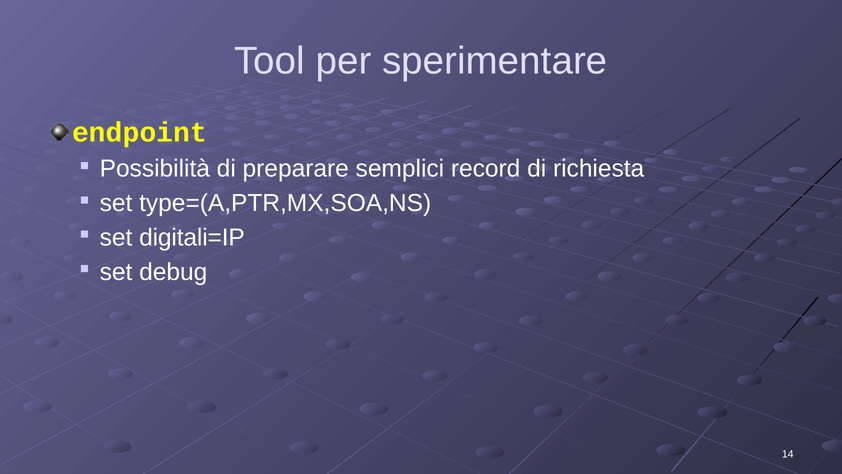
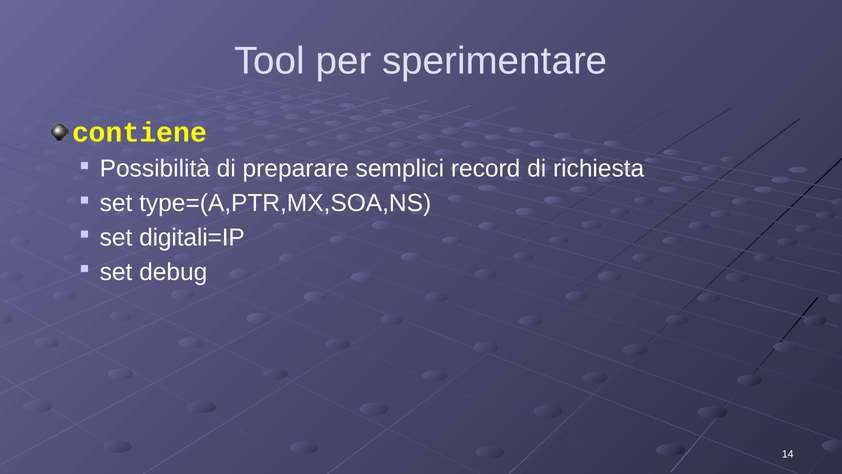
endpoint: endpoint -> contiene (140, 132)
